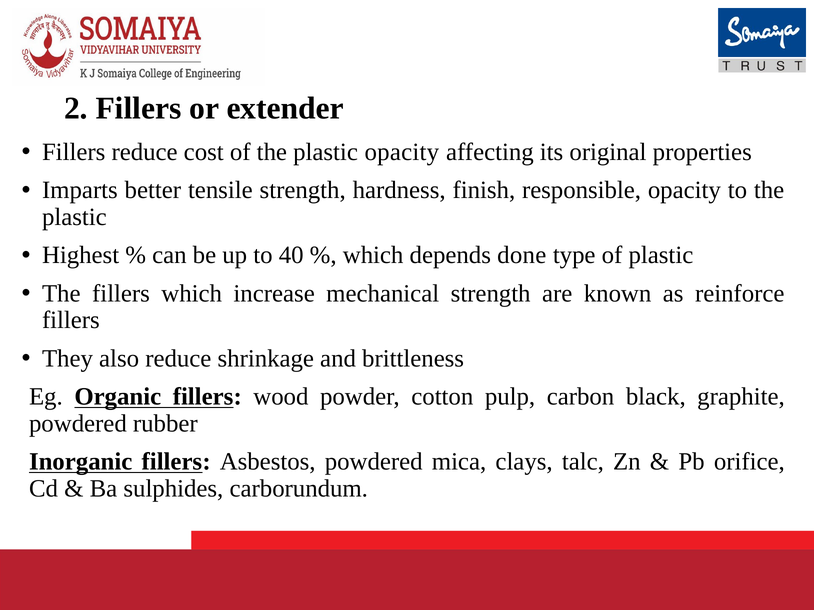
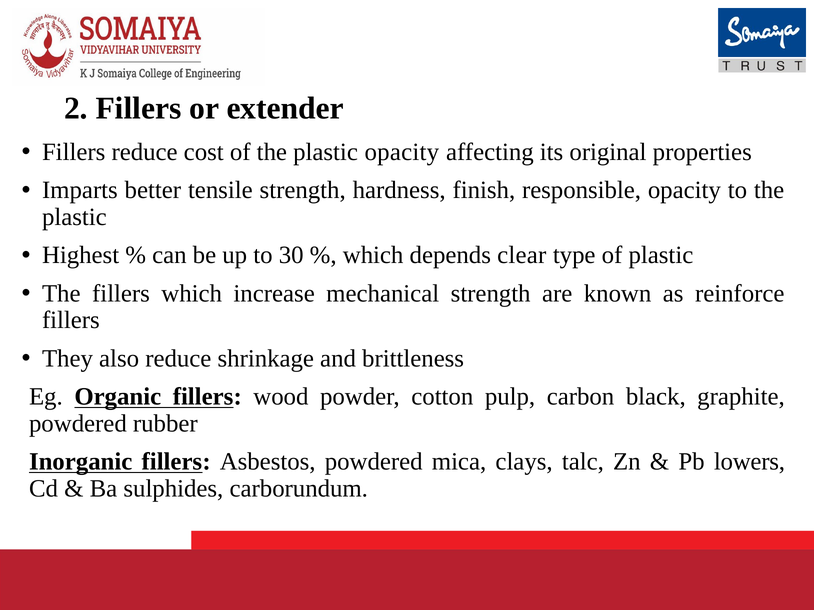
40: 40 -> 30 (291, 255)
done: done -> clear (522, 255)
orifice: orifice -> lowers (749, 462)
